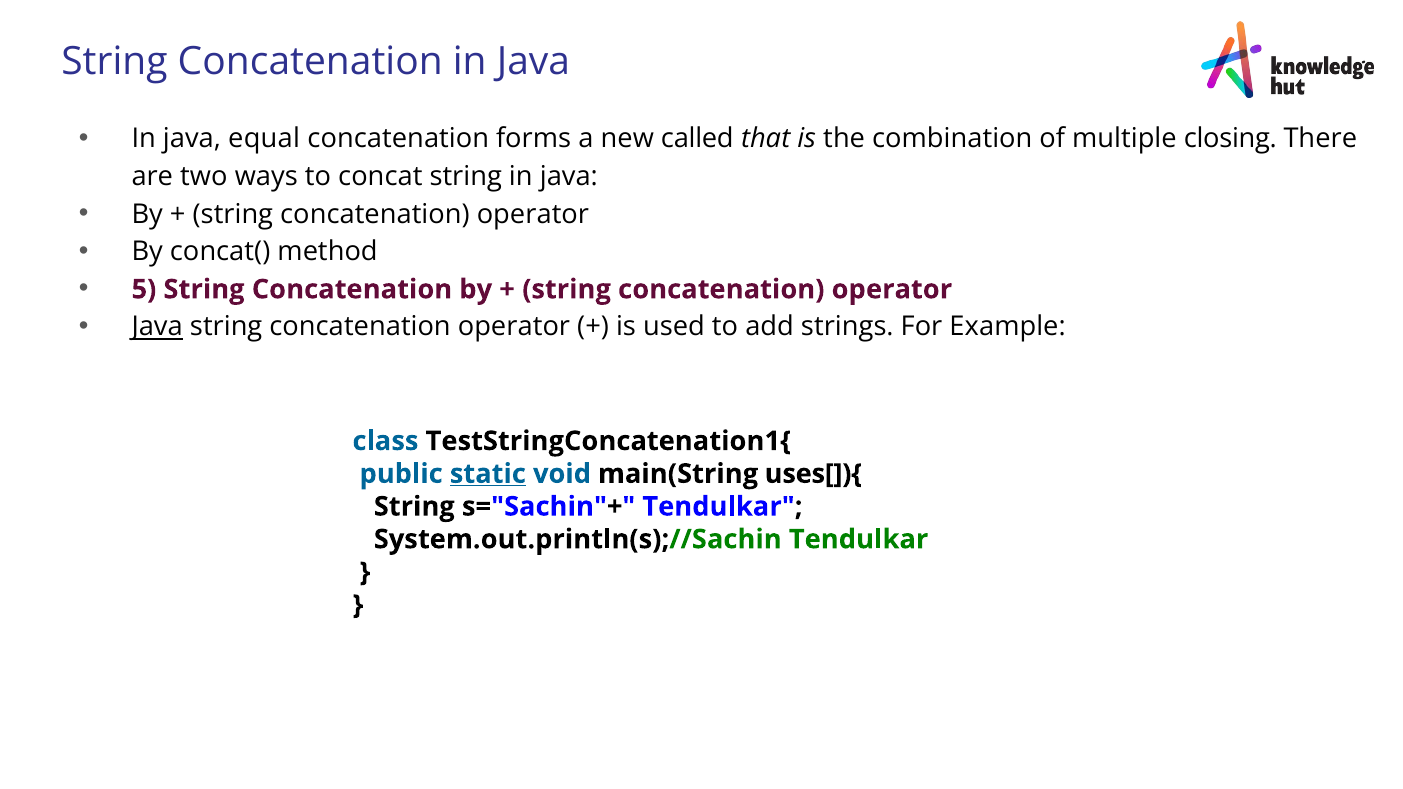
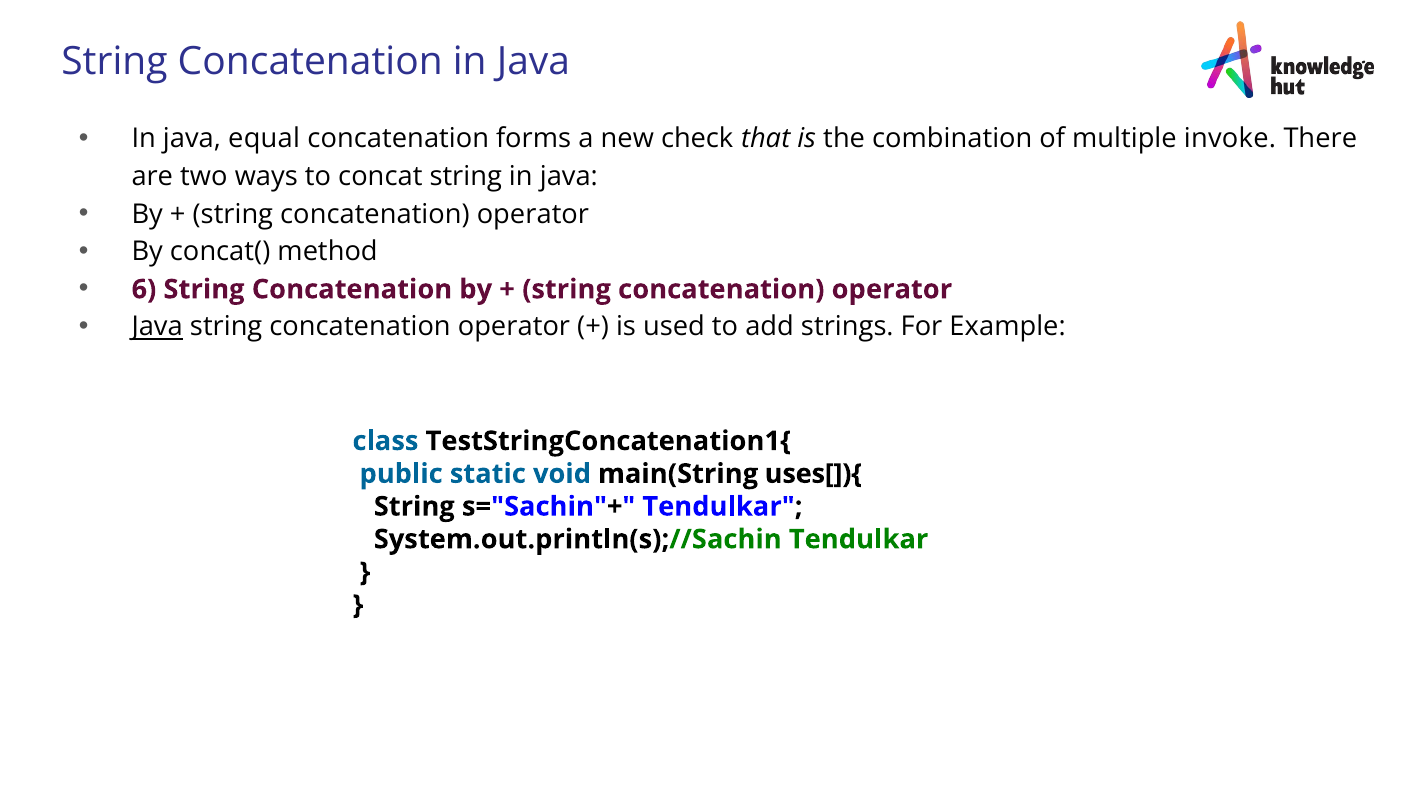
called: called -> check (697, 139)
closing: closing -> invoke (1230, 139)
5: 5 -> 6 (144, 289)
static underline: present -> none (488, 474)
